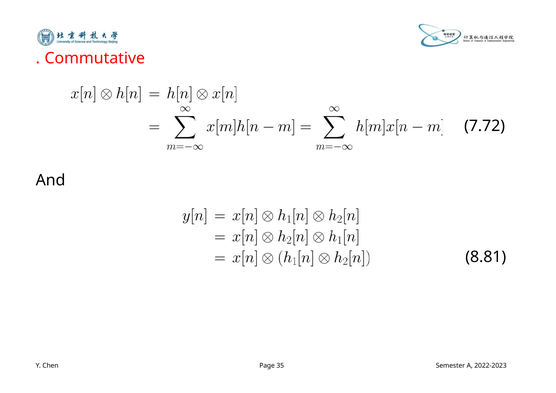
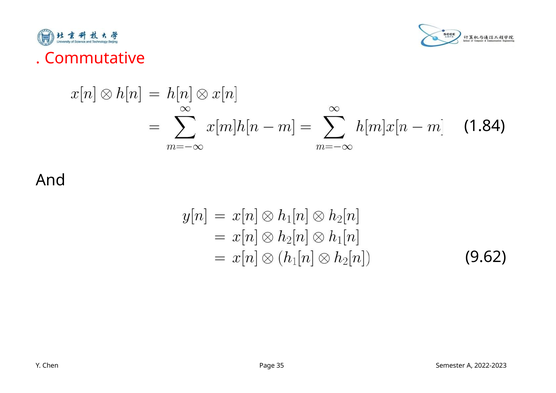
7.72: 7.72 -> 1.84 (485, 126)
8.81: 8.81 -> 9.62 (486, 257)
